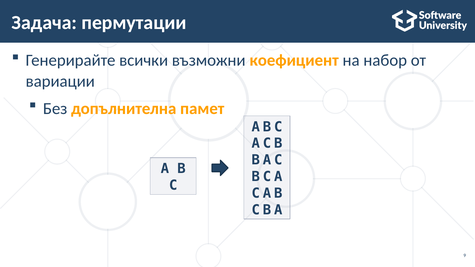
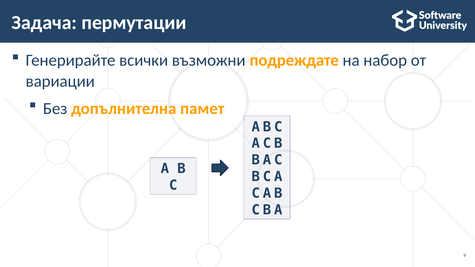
коефициент: коефициент -> подреждате (294, 60)
